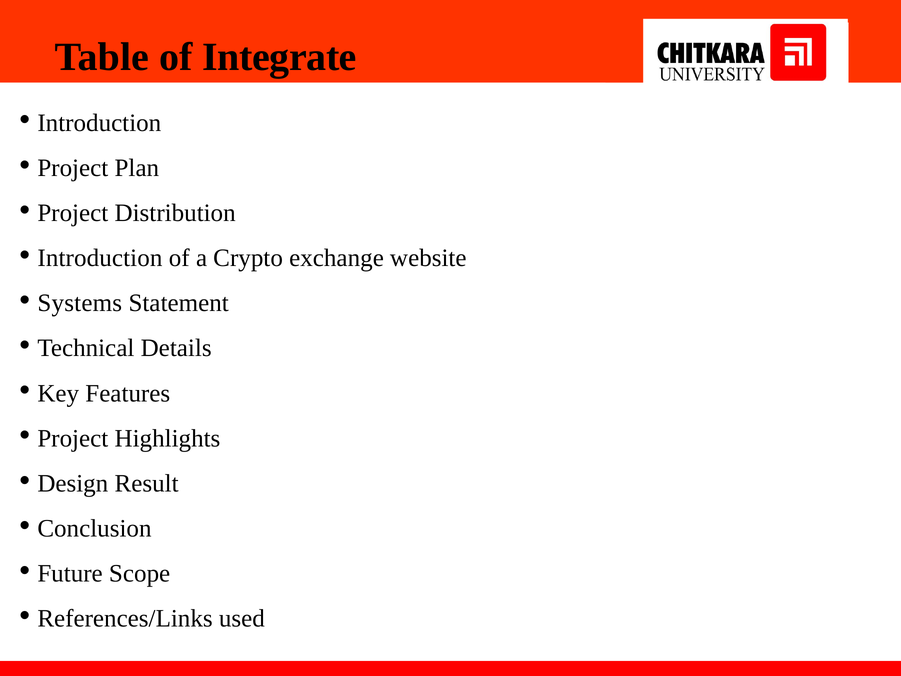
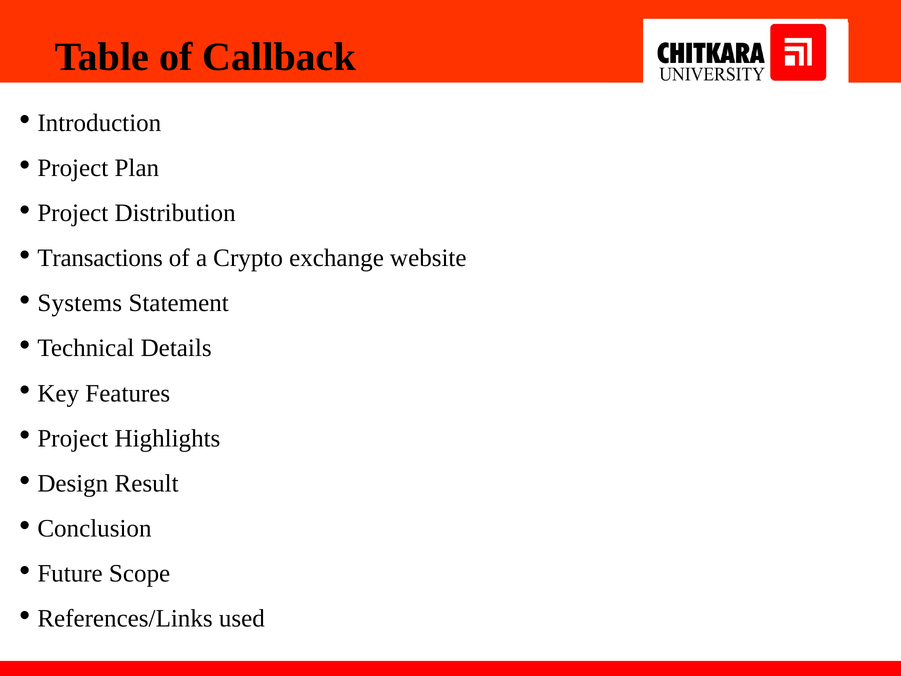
Integrate: Integrate -> Callback (279, 57)
Introduction: Introduction -> Transactions (100, 258)
